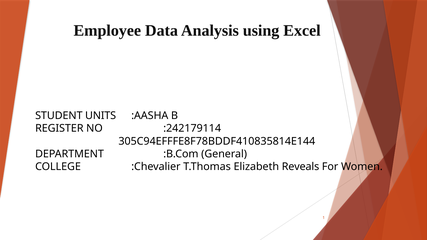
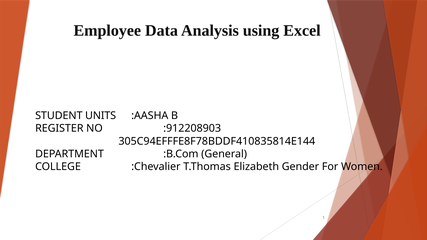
:242179114: :242179114 -> :912208903 (192, 128)
Reveals: Reveals -> Gender (300, 167)
